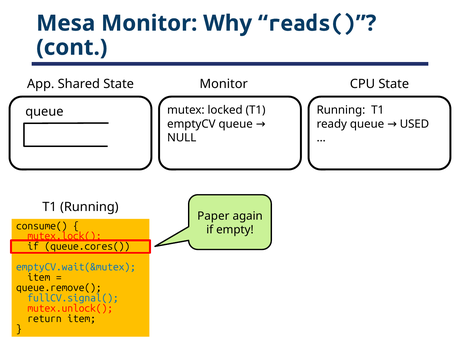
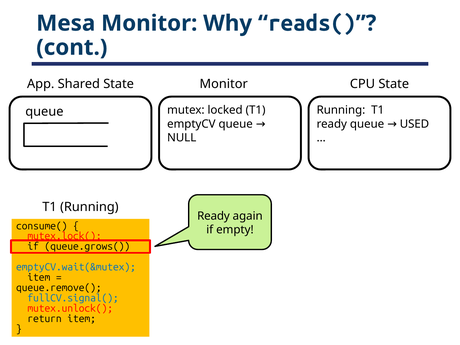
Paper: Paper -> Ready (213, 216)
queue.cores(: queue.cores( -> queue.grows( (87, 247)
